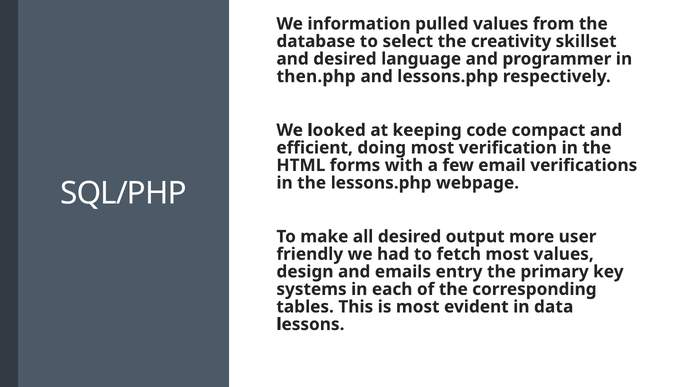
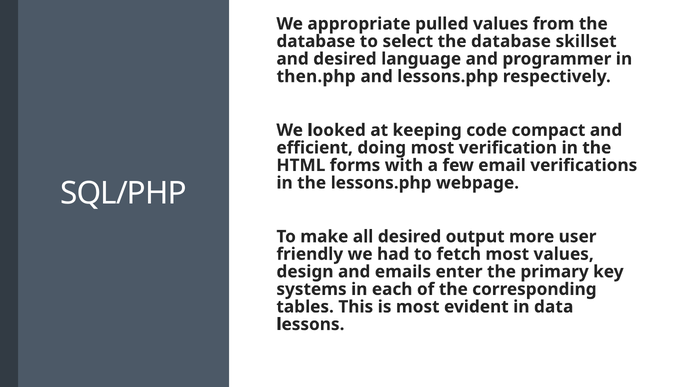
information: information -> appropriate (359, 24)
select the creativity: creativity -> database (511, 41)
entry: entry -> enter (459, 272)
